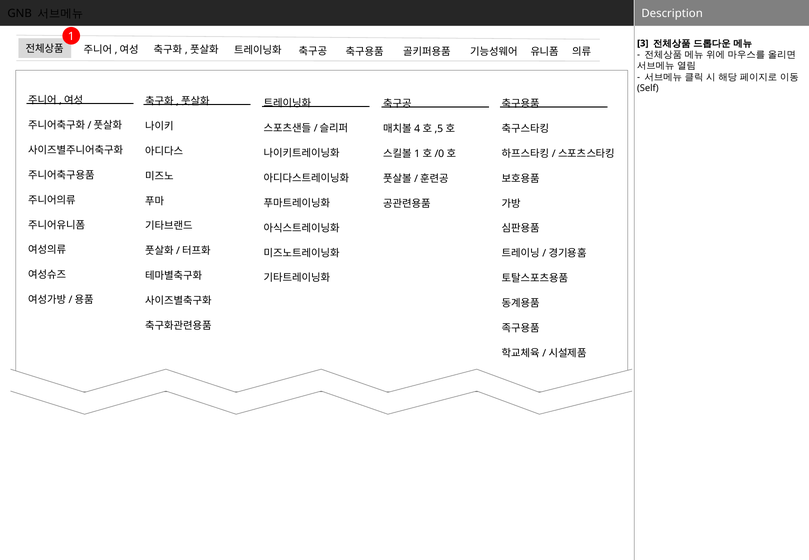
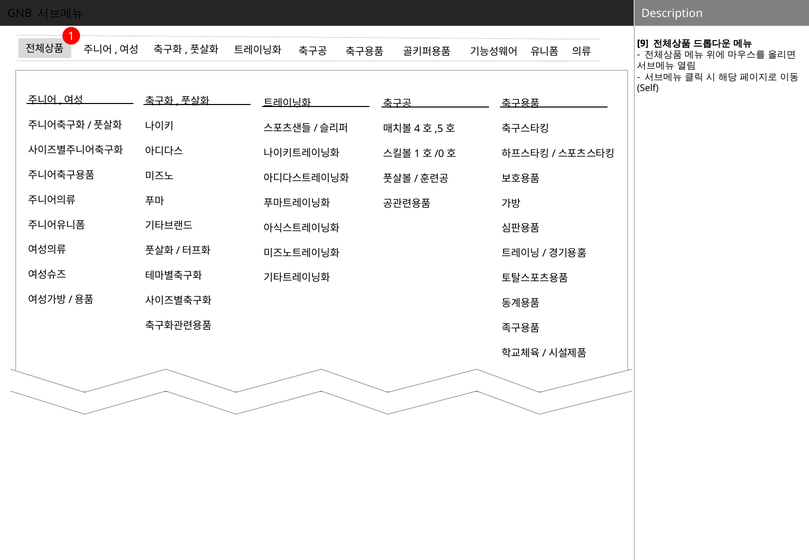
3: 3 -> 9 (643, 43)
